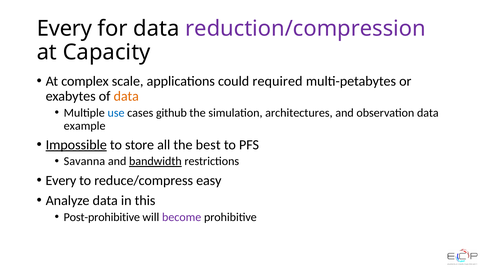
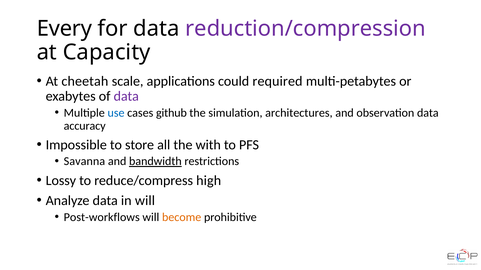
complex: complex -> cheetah (85, 81)
data colour: orange -> purple (126, 96)
example: example -> accuracy (85, 126)
Impossible underline: present -> none (76, 145)
best: best -> with (208, 145)
Every: Every -> Lossy (61, 181)
easy: easy -> high (209, 181)
in this: this -> will (145, 201)
Post-prohibitive: Post-prohibitive -> Post-workflows (102, 218)
become colour: purple -> orange (182, 218)
